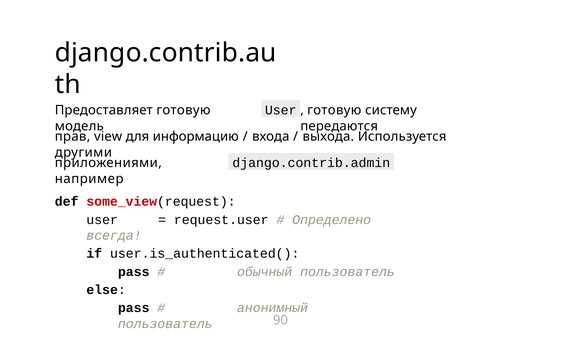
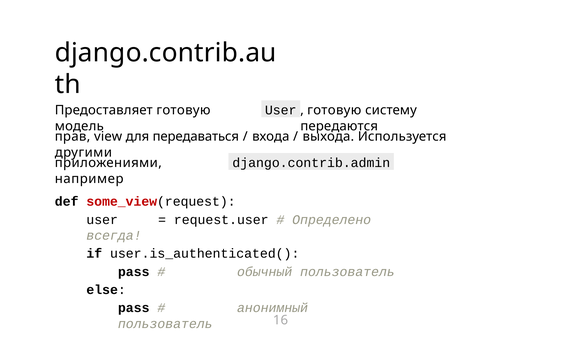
информацию: информацию -> передаваться (196, 136)
90: 90 -> 16 (281, 320)
